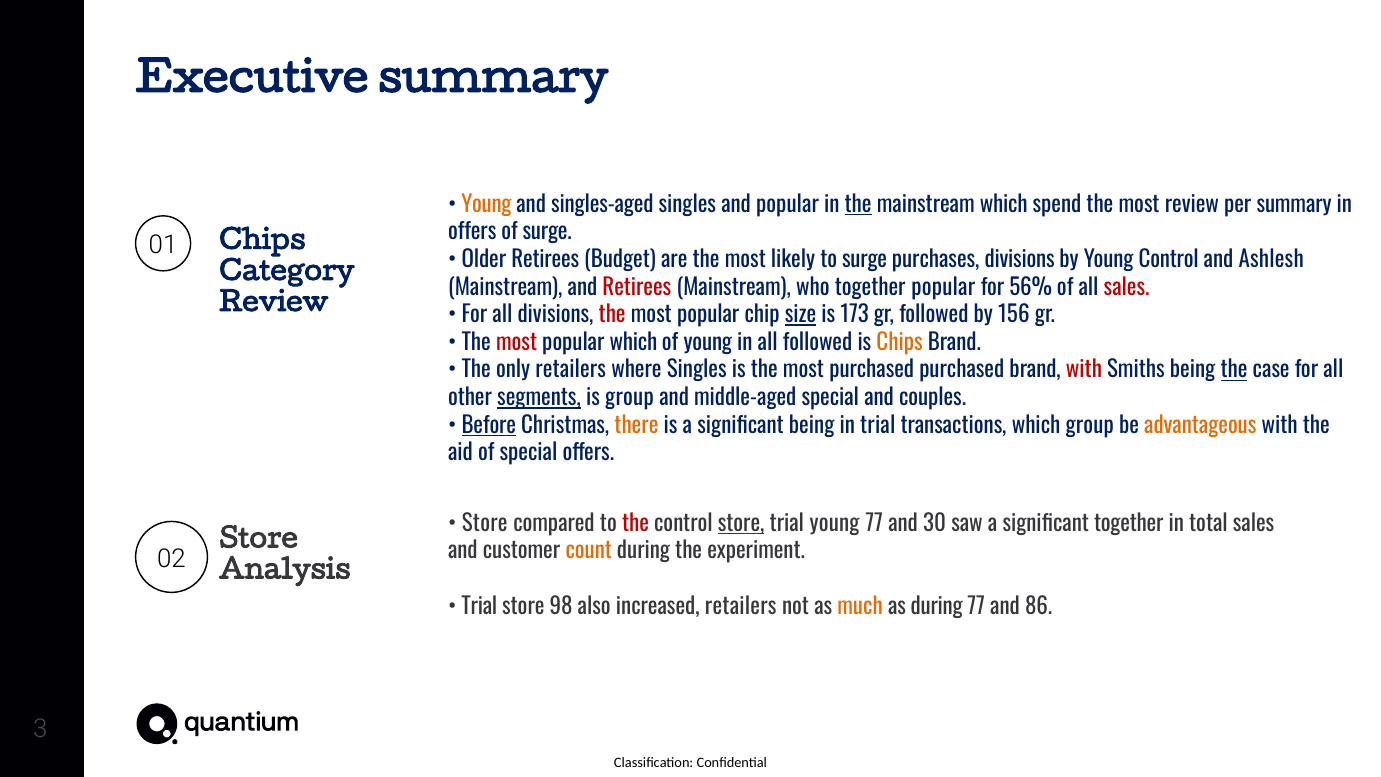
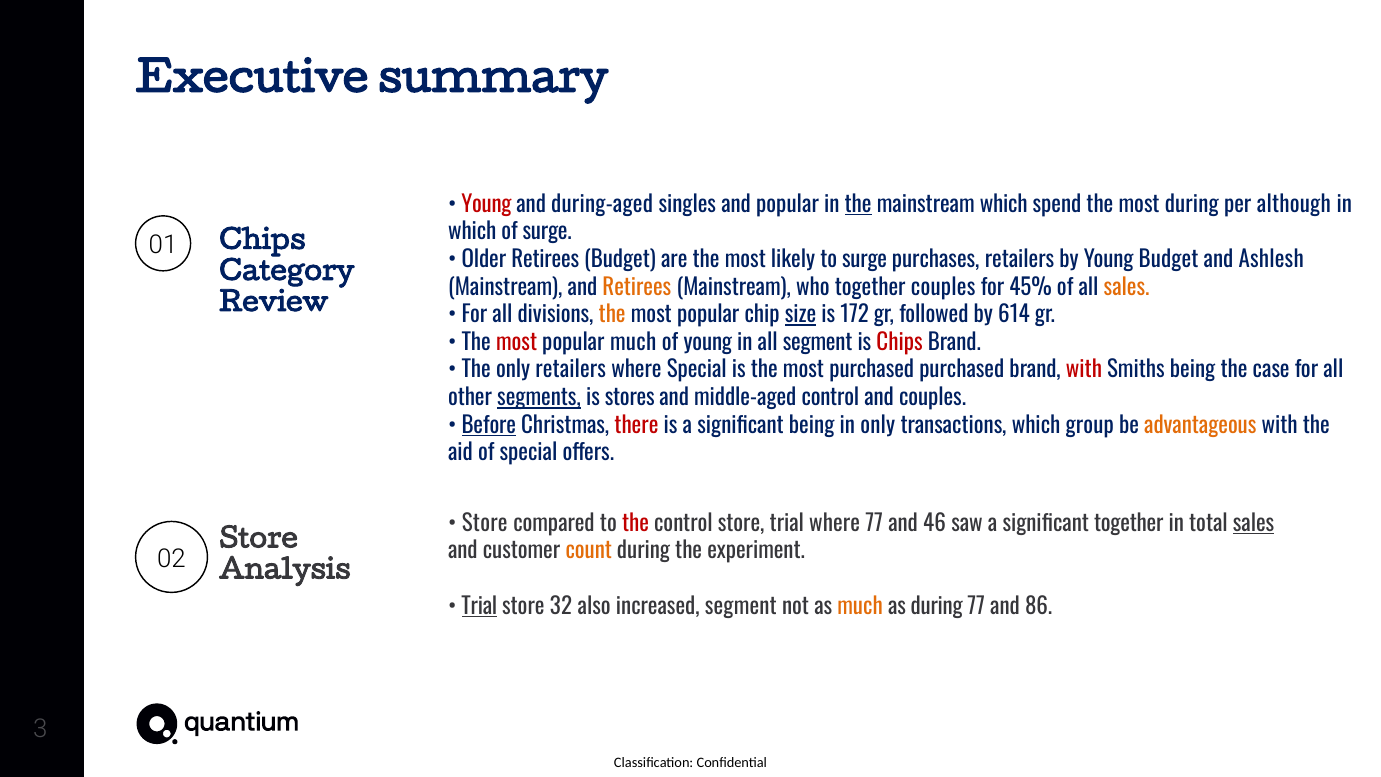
Young colour: orange -> red (486, 205)
singles-aged: singles-aged -> during-aged (602, 205)
most review: review -> during (1192, 205)
per summary: summary -> although (1294, 205)
offers: offers -> which (472, 232)
purchases divisions: divisions -> retailers (1020, 260)
Young Control: Control -> Budget (1169, 260)
Retirees colour: red -> orange (637, 287)
together popular: popular -> couples (943, 287)
56%: 56% -> 45% (1031, 287)
sales colour: red -> orange (1127, 287)
the colour: red -> orange (612, 315)
173: 173 -> 172 (855, 315)
156: 156 -> 614 (1014, 315)
popular which: which -> much (633, 343)
all followed: followed -> segment (818, 343)
Chips colour: orange -> red (900, 343)
where Singles: Singles -> Special (697, 370)
the underline: present -> none (1234, 370)
is group: group -> stores (630, 398)
middle-aged special: special -> control (830, 398)
there colour: orange -> red (636, 425)
in trial: trial -> only (878, 425)
store underline: present -> none (741, 524)
trial young: young -> where (835, 524)
30: 30 -> 46 (934, 524)
sales underline: none -> present (1254, 524)
Trial underline: none -> present (479, 606)
98: 98 -> 32 (561, 606)
increased retailers: retailers -> segment (741, 606)
